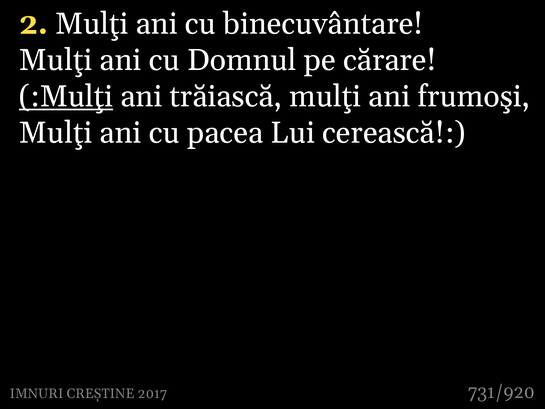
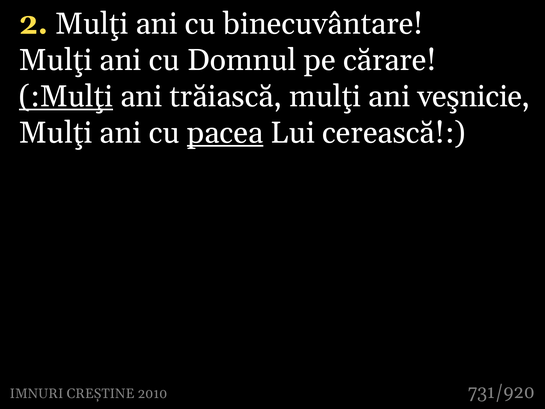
frumoşi: frumoşi -> veşnicie (474, 96)
pacea underline: none -> present (225, 133)
2017: 2017 -> 2010 (153, 393)
